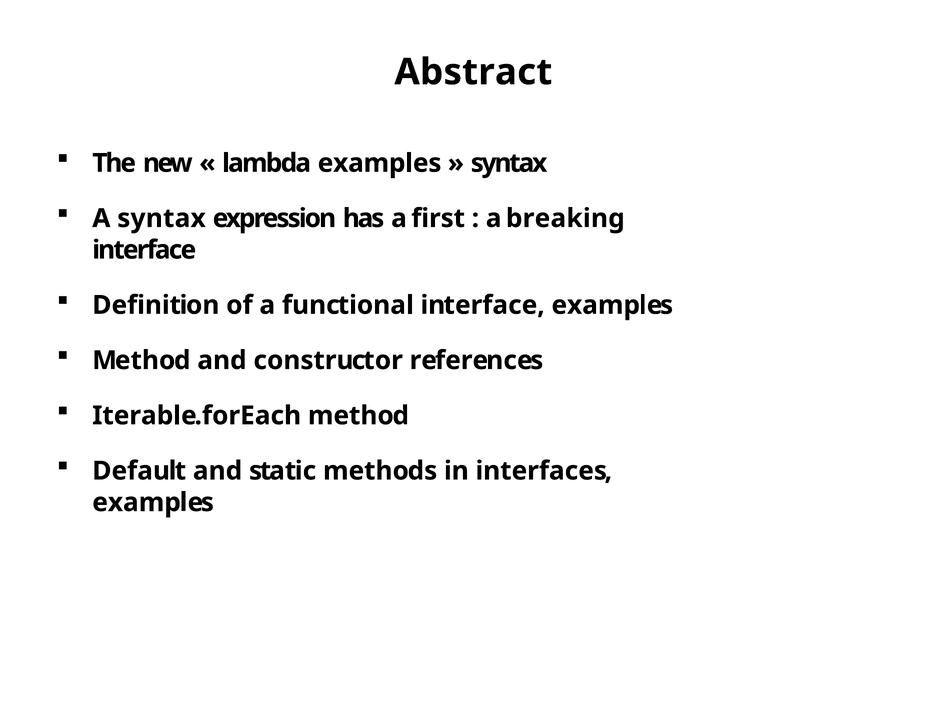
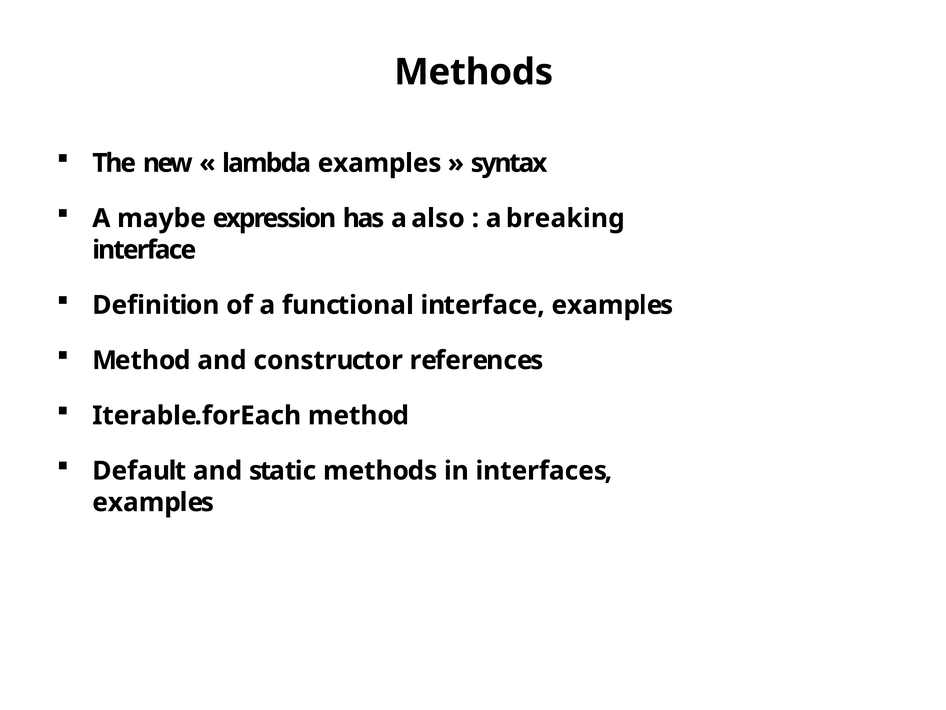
Abstract: Abstract -> Methods (474, 72)
A syntax: syntax -> maybe (162, 218)
first: first -> also (438, 218)
